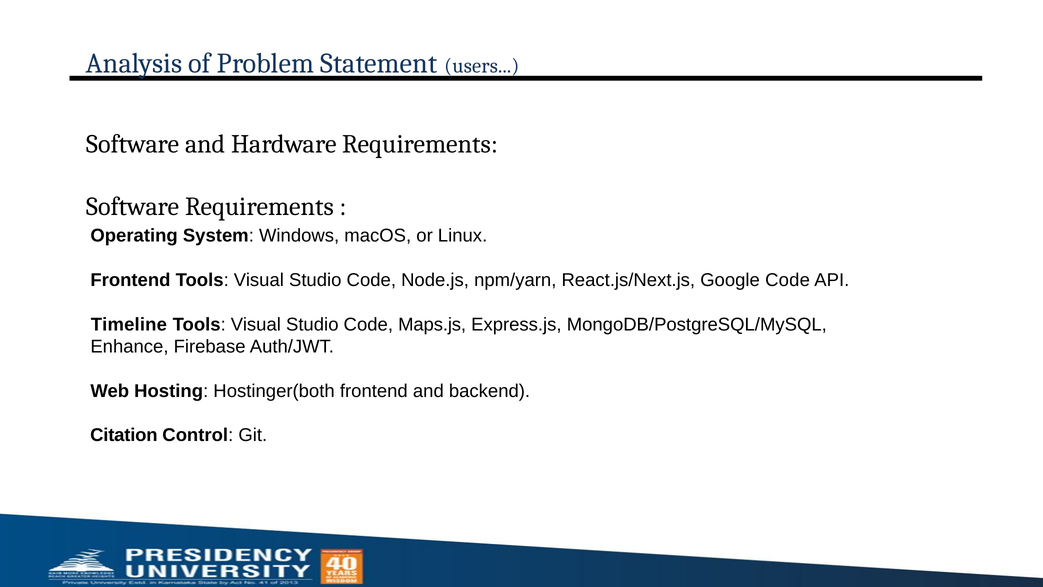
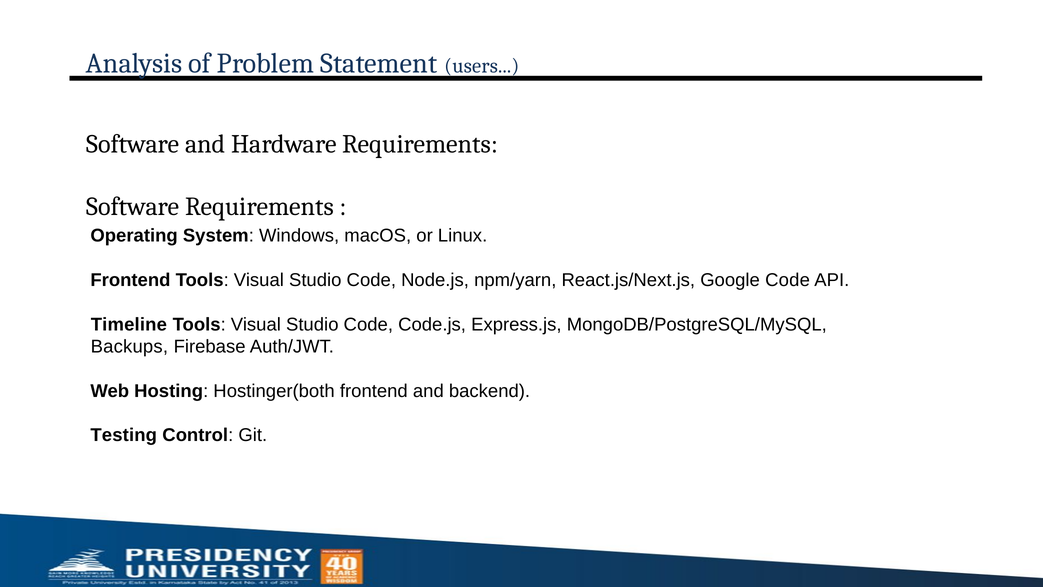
Maps.js: Maps.js -> Code.js (432, 324)
Enhance: Enhance -> Backups (129, 346)
Citation: Citation -> Testing (124, 435)
